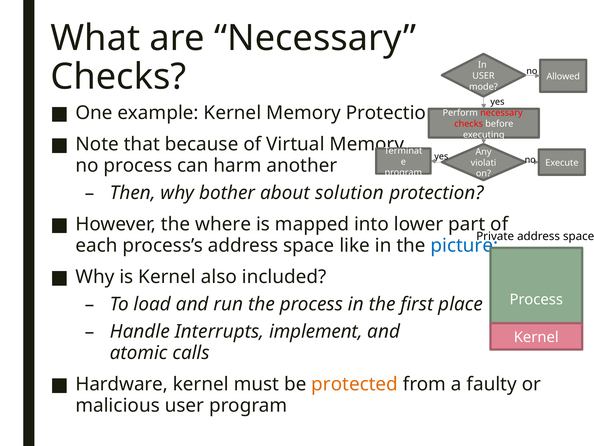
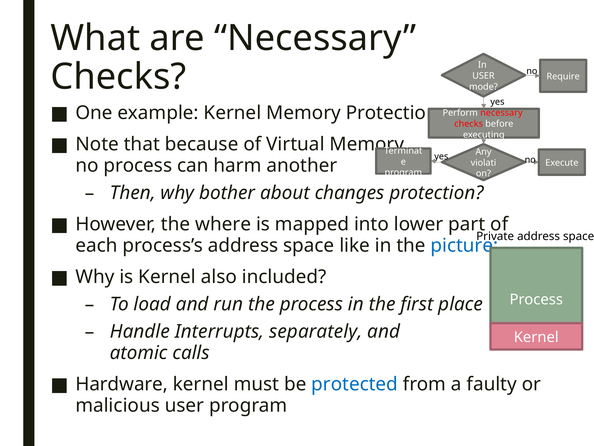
Allowed: Allowed -> Require (563, 76)
solution: solution -> changes (350, 193)
implement: implement -> separately (316, 331)
protected colour: orange -> blue (355, 384)
